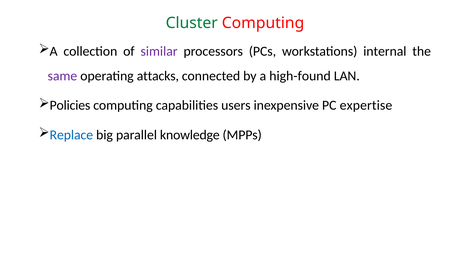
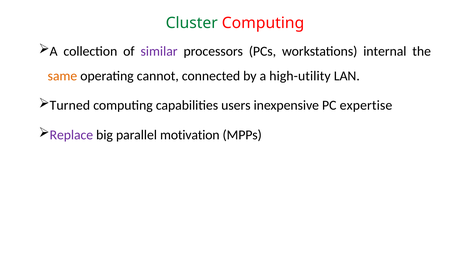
same colour: purple -> orange (62, 76)
attacks: attacks -> cannot (158, 76)
high-found: high-found -> high-utility (300, 76)
Policies: Policies -> Turned (70, 106)
Replace colour: blue -> purple (71, 135)
knowledge: knowledge -> motivation (190, 135)
